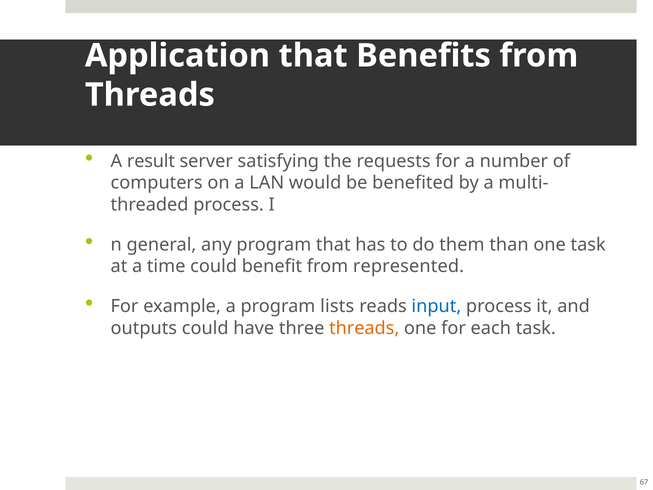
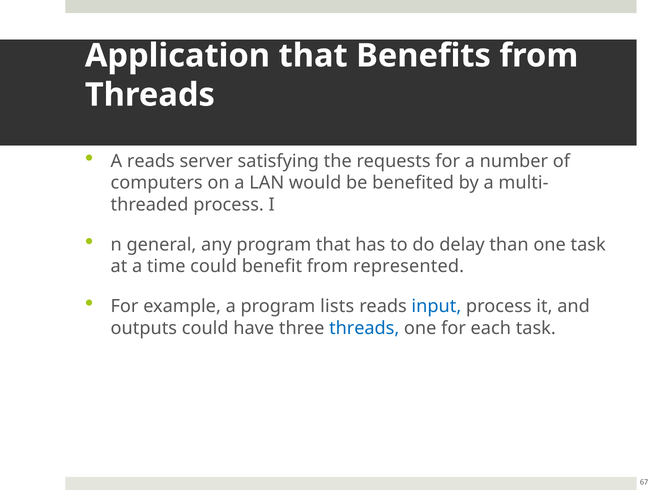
A result: result -> reads (151, 161)
them: them -> delay (462, 244)
threads colour: orange -> blue (364, 328)
